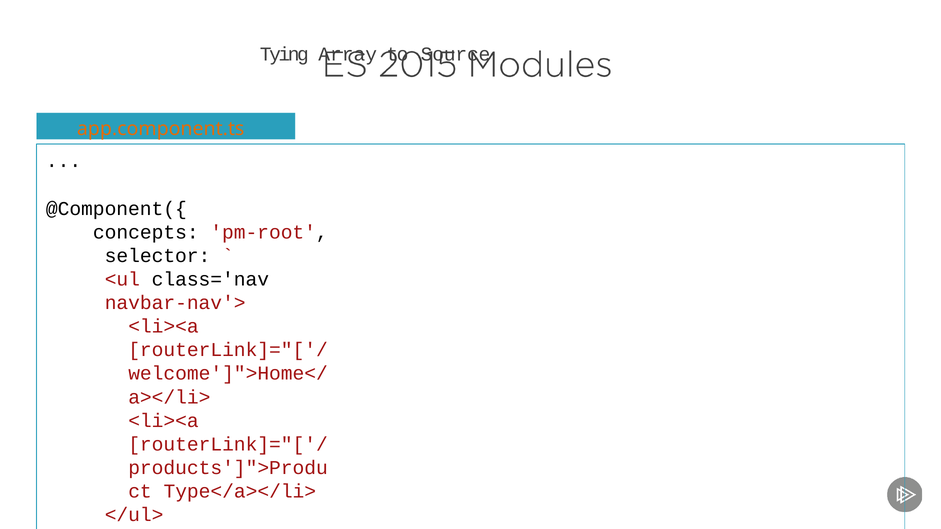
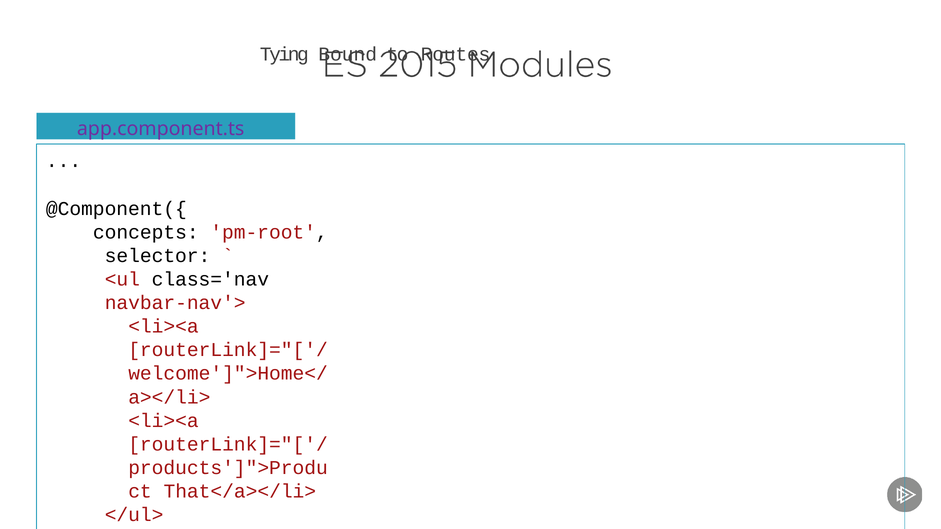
Array: Array -> Bound (348, 54)
Source: Source -> Routes (456, 54)
app.component.ts colour: orange -> purple (161, 129)
Type</a></li>: Type</a></li> -> That</a></li> (240, 491)
